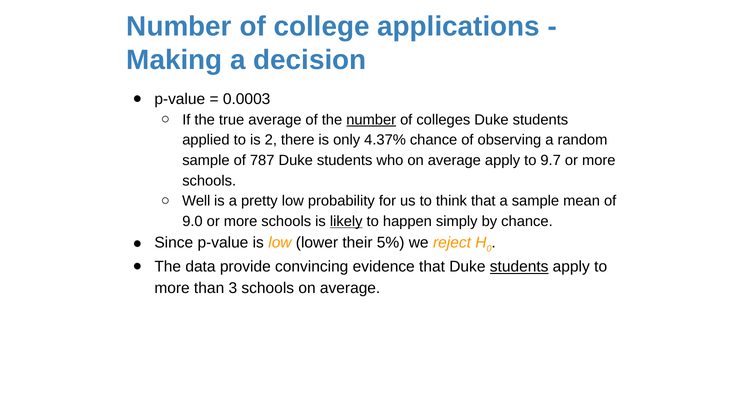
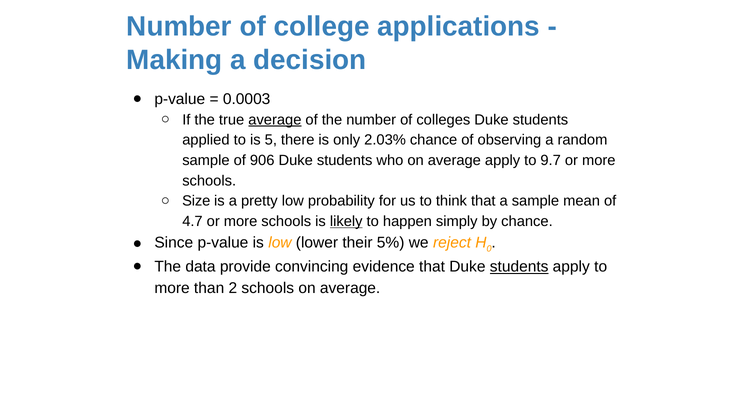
average underline: none -> present (275, 120)
number underline: present -> none (371, 120)
2: 2 -> 5 (271, 140)
4.37%: 4.37% -> 2.03% (385, 140)
787: 787 -> 906 (262, 160)
Well: Well -> Size (196, 201)
9.0: 9.0 -> 4.7 (192, 221)
3: 3 -> 2 (233, 288)
